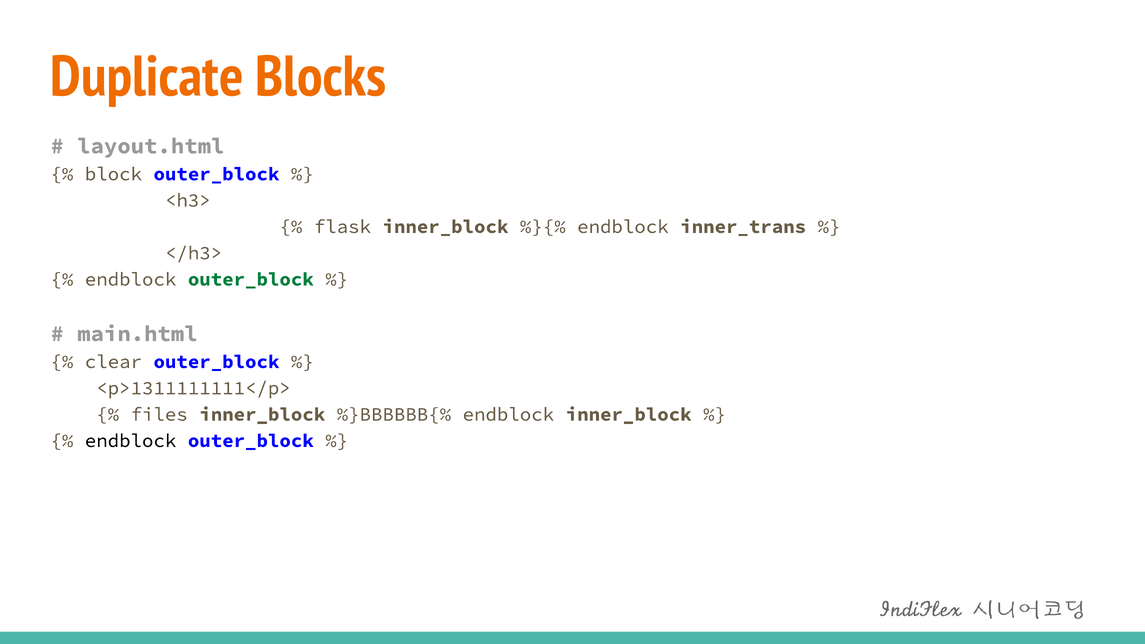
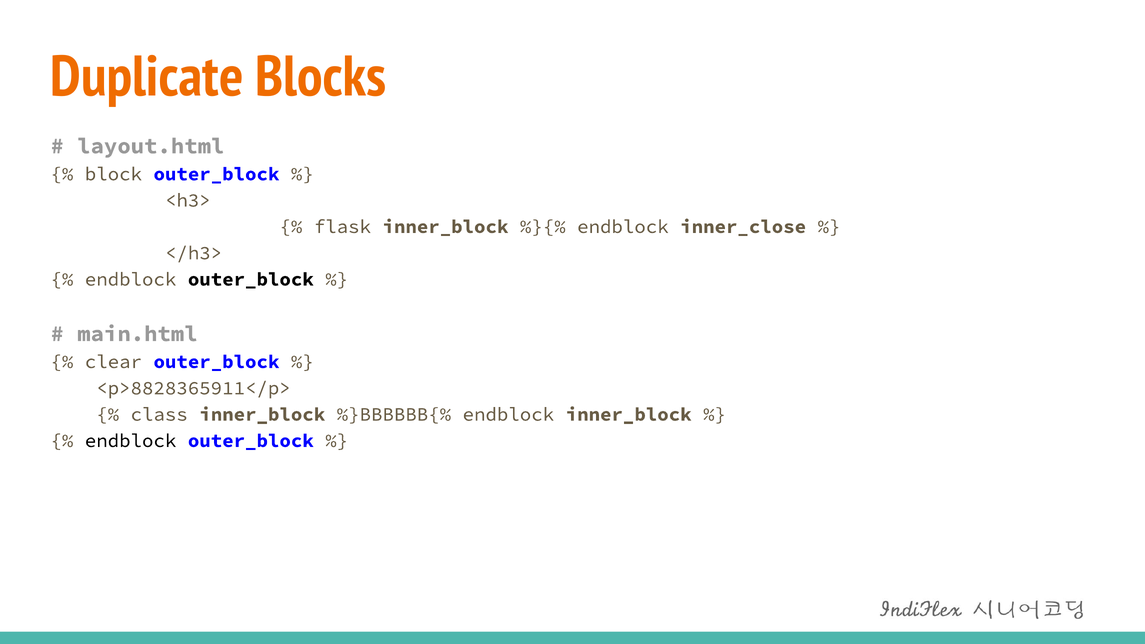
inner_trans: inner_trans -> inner_close (743, 227)
outer_block colour: green -> black (251, 279)
<p>1311111111</p>: <p>1311111111</p> -> <p>8828365911</p> (194, 388)
files: files -> class (159, 414)
